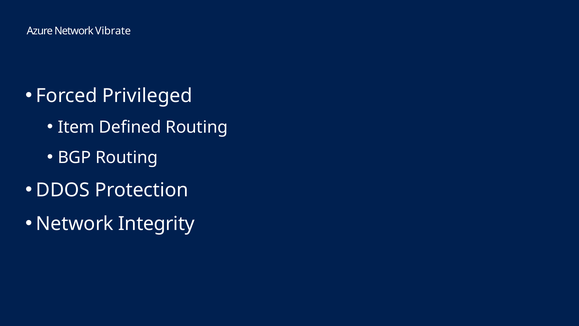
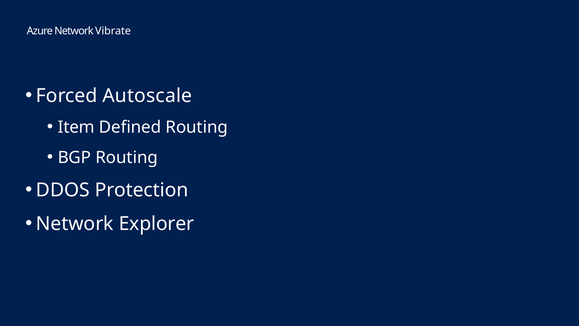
Privileged: Privileged -> Autoscale (147, 96)
Integrity: Integrity -> Explorer (156, 224)
